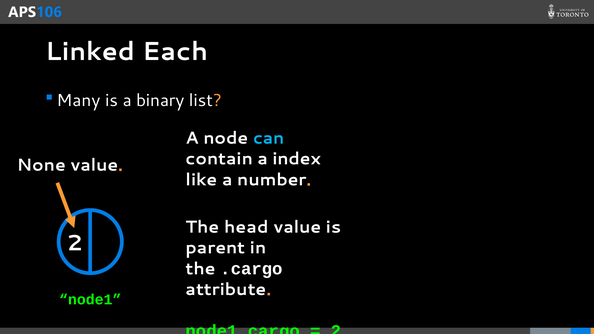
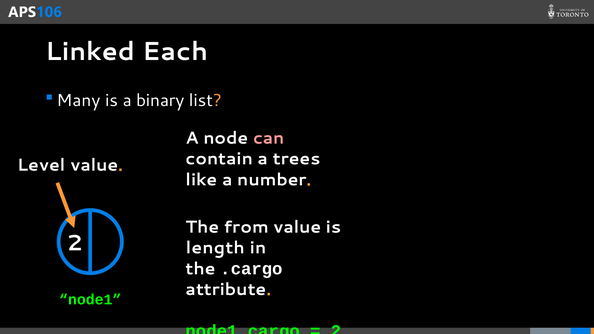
can colour: light blue -> pink (269, 138)
index: index -> trees (297, 159)
None: None -> Level (41, 165)
head: head -> from (246, 227)
parent: parent -> length (215, 248)
